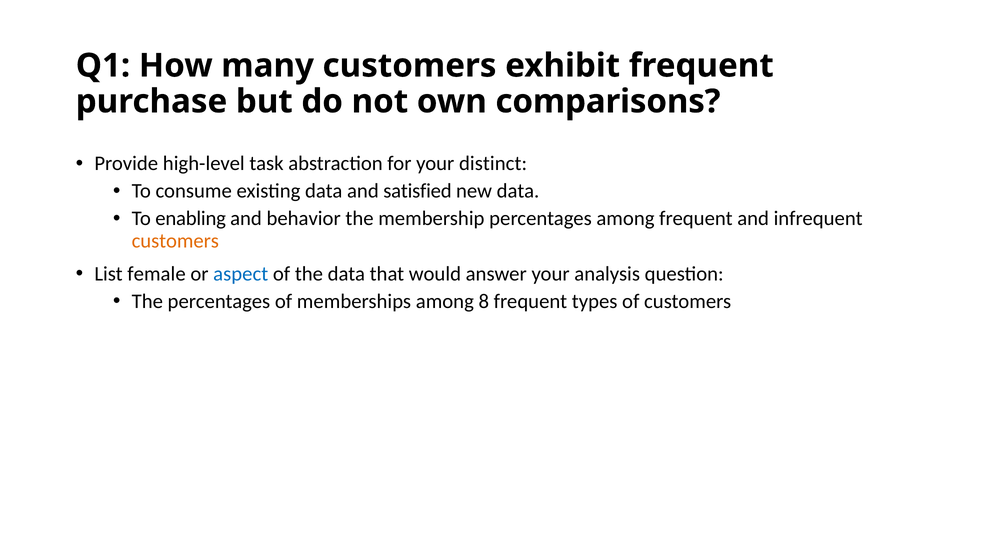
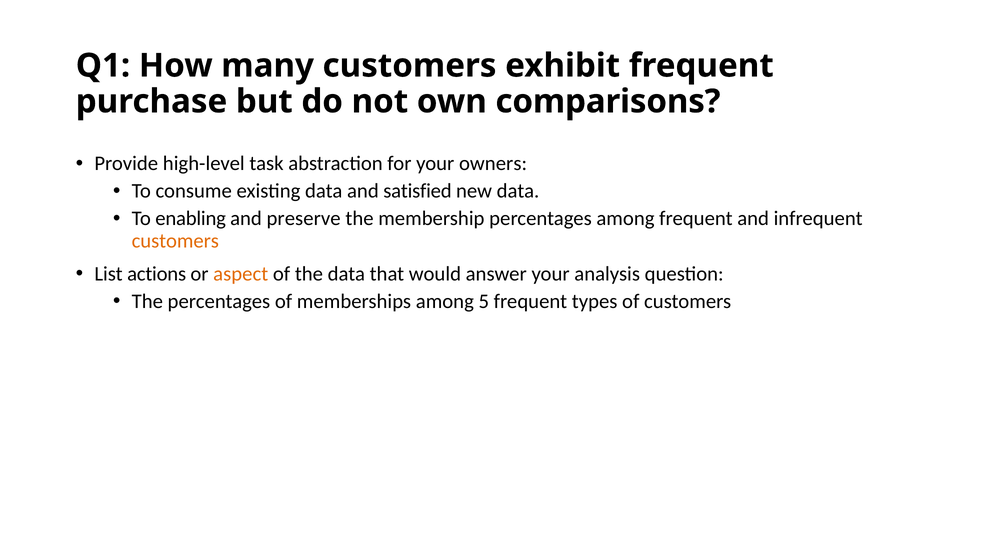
distinct: distinct -> owners (493, 164)
behavior: behavior -> preserve (304, 219)
female: female -> actions (157, 274)
aspect colour: blue -> orange (241, 274)
8: 8 -> 5 (484, 301)
